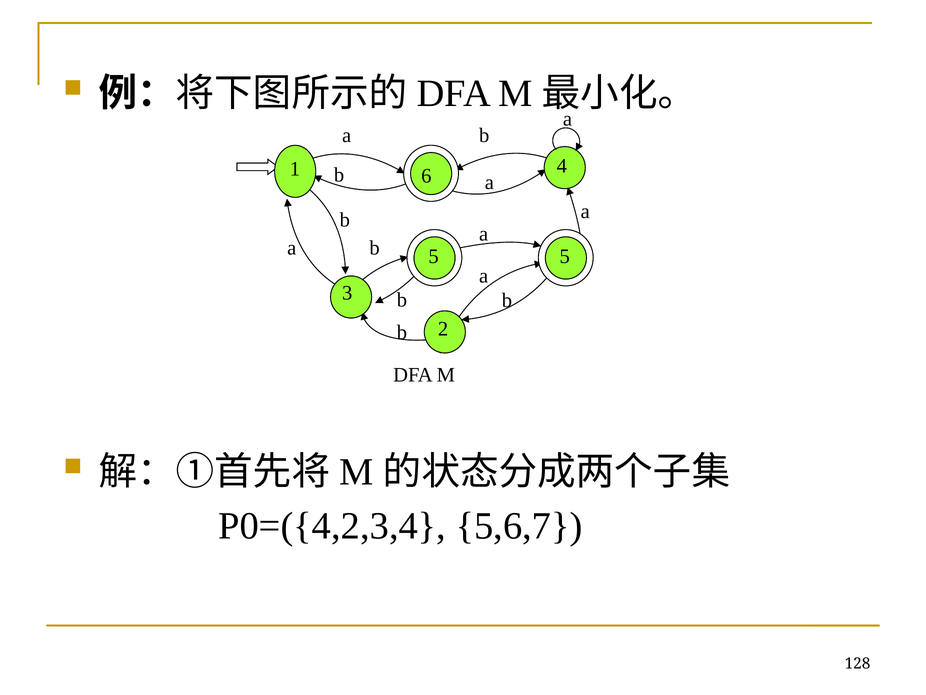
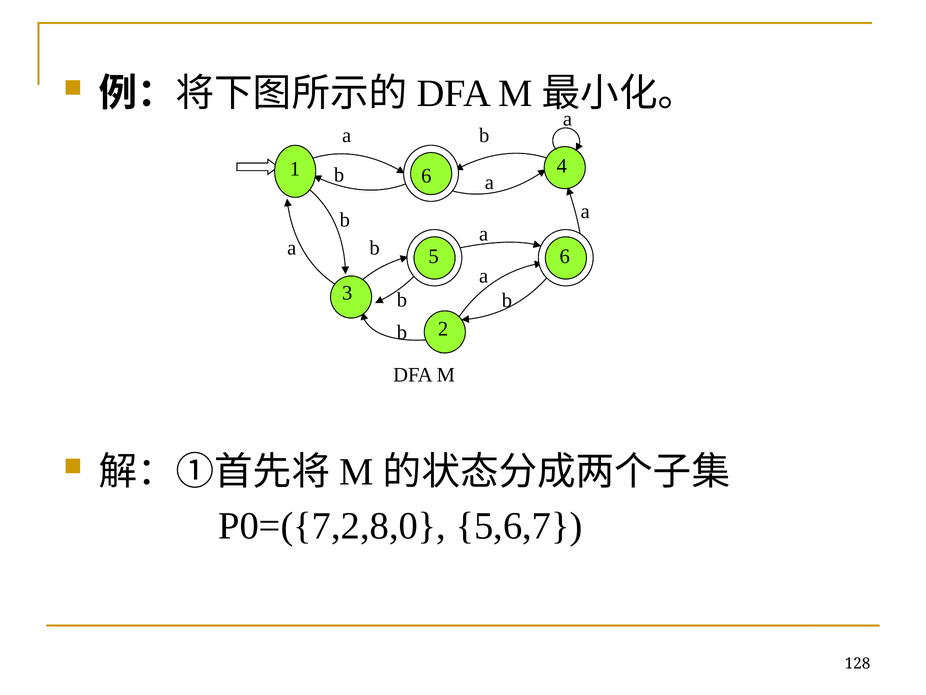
b 5: 5 -> 6 (565, 256)
P0=({4,2,3,4: P0=({4,2,3,4 -> P0=({7,2,8,0 (332, 526)
